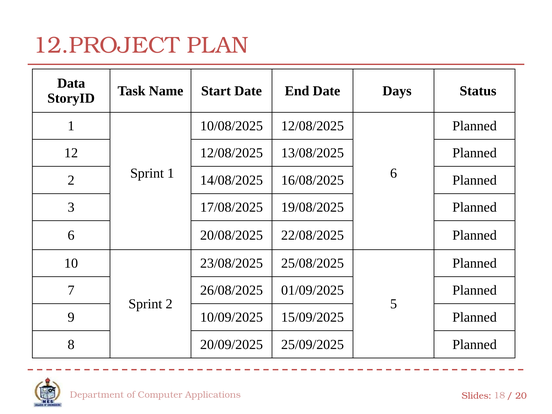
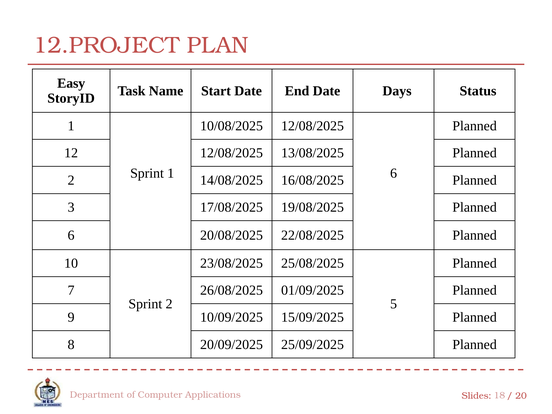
Data: Data -> Easy (71, 83)
